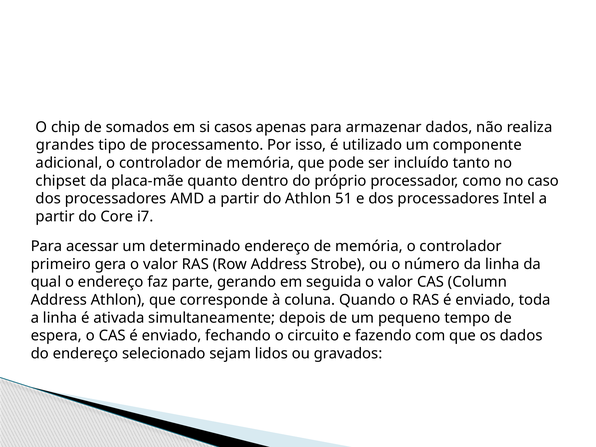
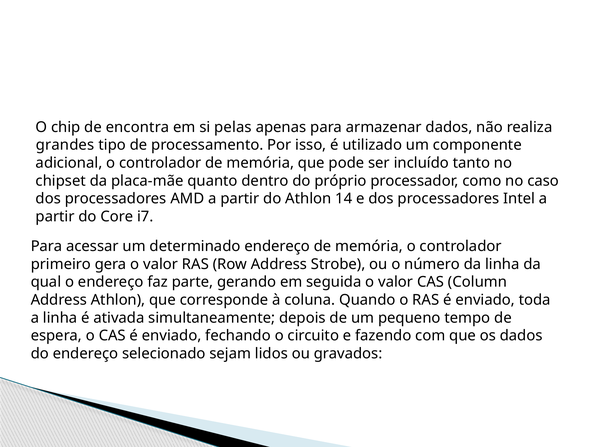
somados: somados -> encontra (138, 127)
casos: casos -> pelas (233, 127)
51: 51 -> 14 (344, 199)
